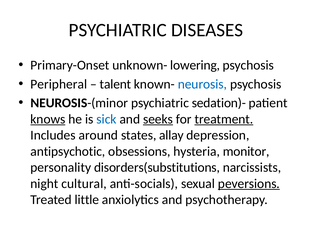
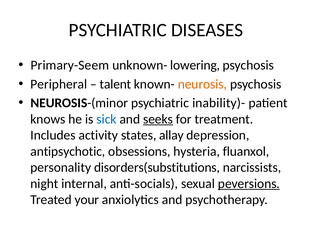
Primary-Onset: Primary-Onset -> Primary-Seem (70, 65)
neurosis colour: blue -> orange (202, 84)
sedation)-: sedation)- -> inability)- (219, 103)
knows underline: present -> none (48, 119)
treatment underline: present -> none (224, 119)
around: around -> activity (98, 135)
monitor: monitor -> fluanxol (246, 151)
cultural: cultural -> internal (84, 184)
little: little -> your (87, 200)
